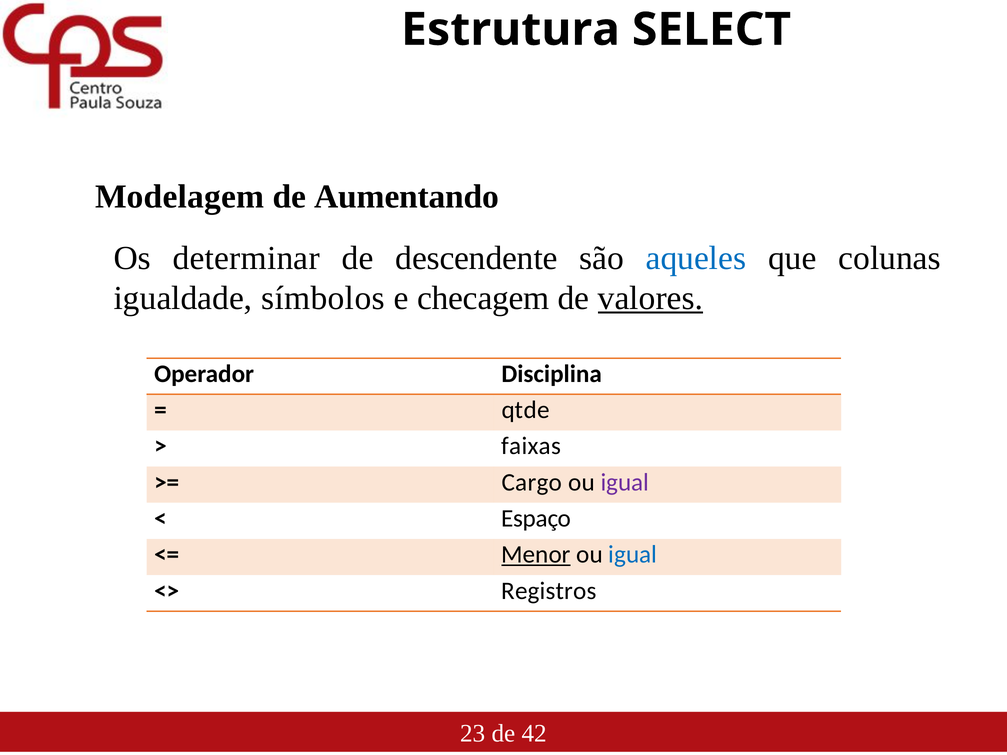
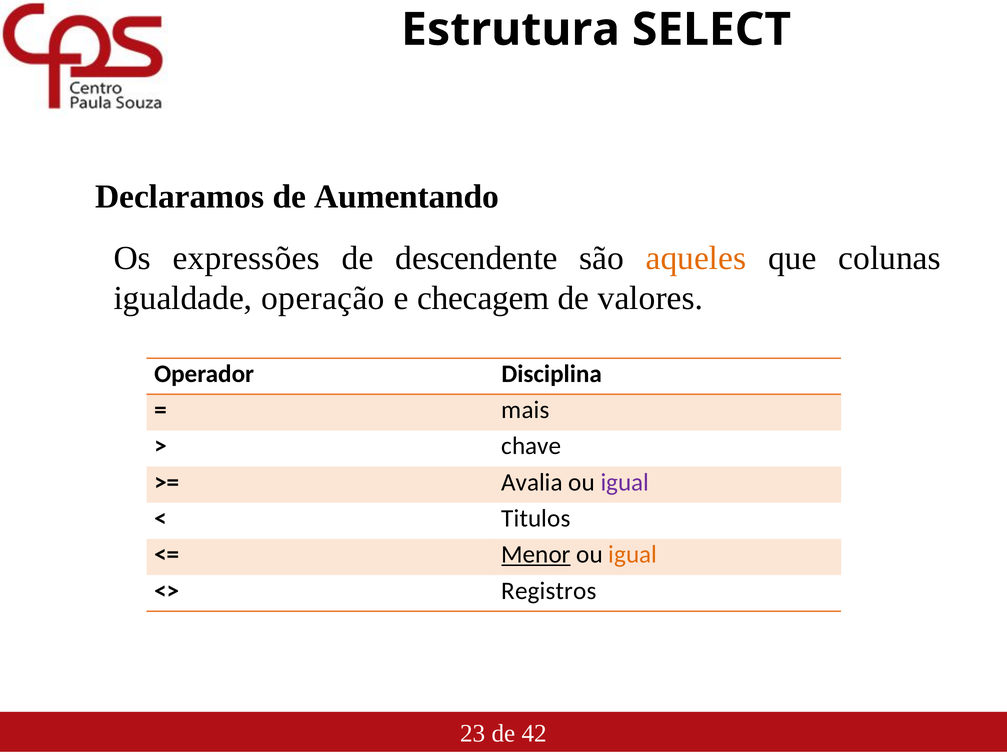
Modelagem: Modelagem -> Declaramos (180, 197)
determinar: determinar -> expressões (246, 258)
aqueles colour: blue -> orange (696, 258)
símbolos: símbolos -> operação (323, 298)
valores underline: present -> none (650, 298)
qtde: qtde -> mais (526, 410)
faixas: faixas -> chave (531, 446)
Cargo: Cargo -> Avalia (532, 482)
Espaço: Espaço -> Titulos (536, 519)
igual colour: blue -> orange (633, 555)
